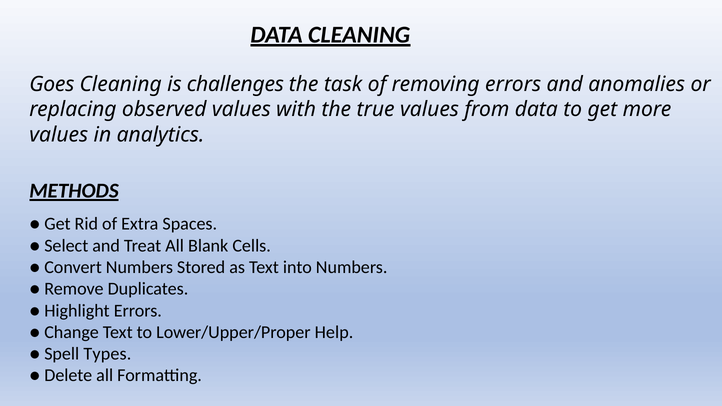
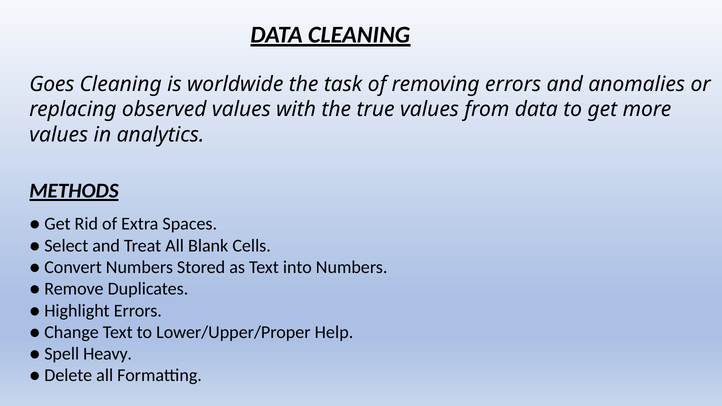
challenges: challenges -> worldwide (235, 84)
Types: Types -> Heavy (108, 354)
